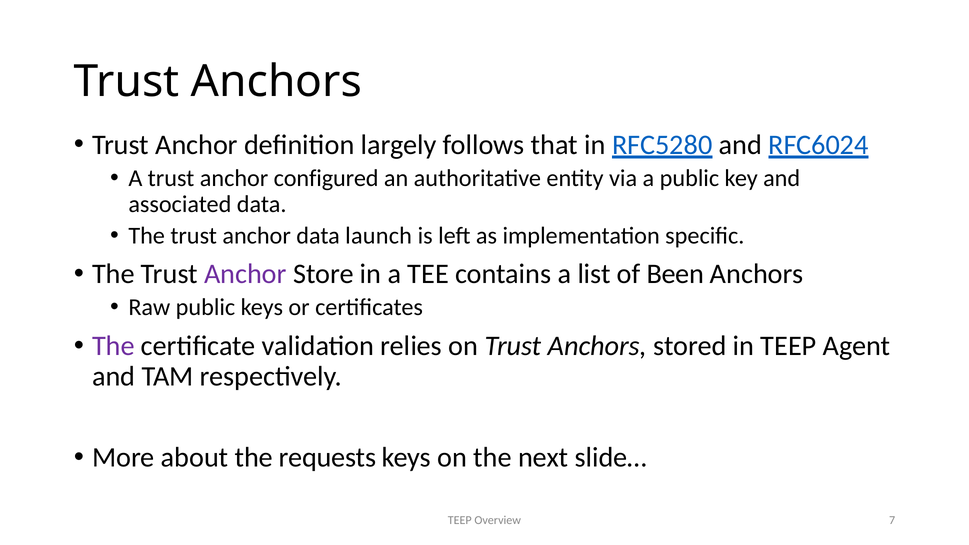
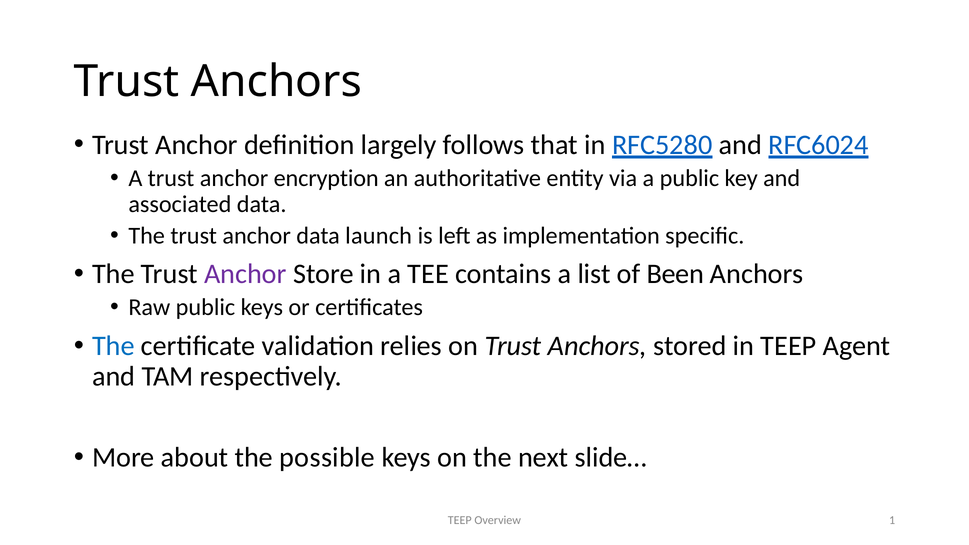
configured: configured -> encryption (326, 178)
The colour: purple -> blue (113, 346)
requests: requests -> possible (327, 457)
7: 7 -> 1 (892, 520)
